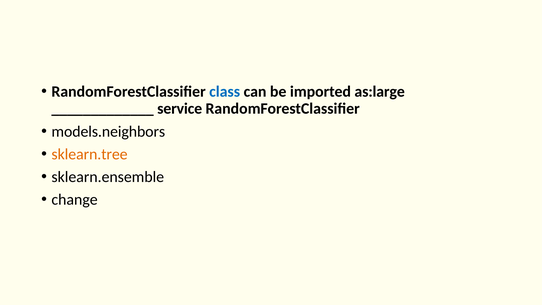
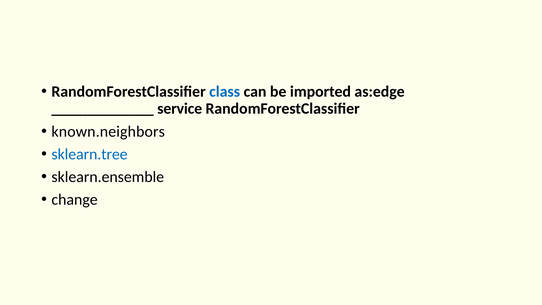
as:large: as:large -> as:edge (380, 92)
models.neighbors: models.neighbors -> known.neighbors (108, 131)
sklearn.tree colour: orange -> blue (90, 154)
